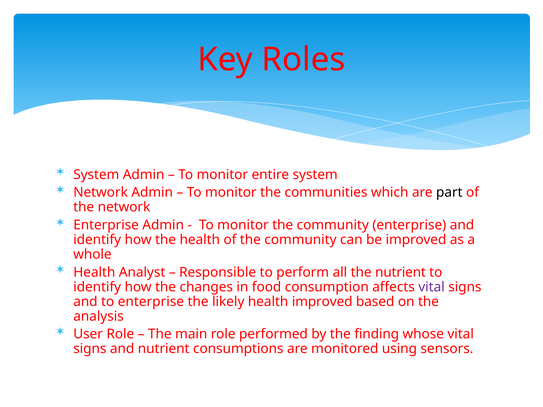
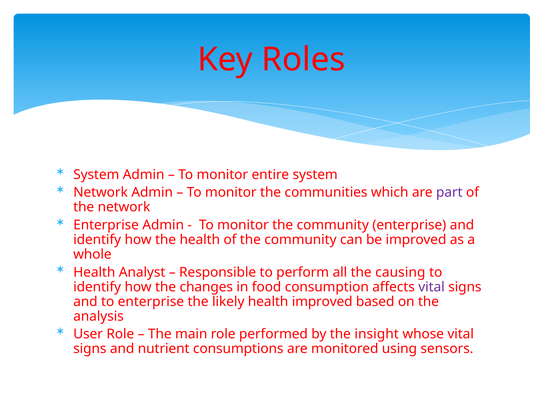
part colour: black -> purple (449, 193)
the nutrient: nutrient -> causing (400, 272)
finding: finding -> insight (377, 334)
